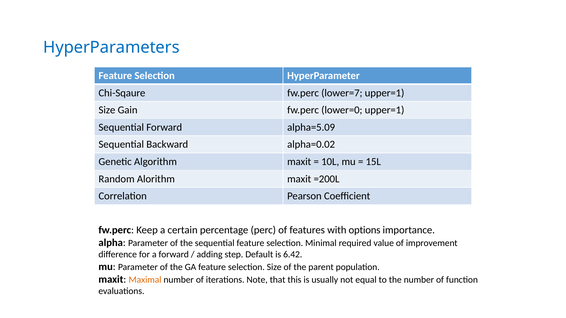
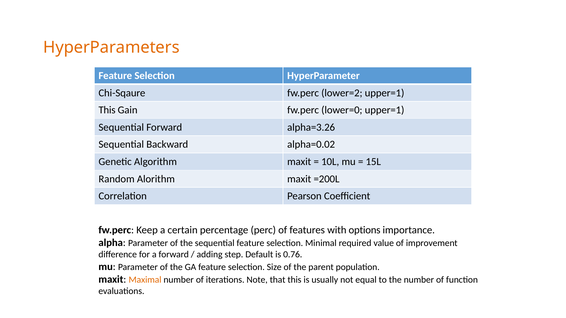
HyperParameters colour: blue -> orange (111, 48)
lower=7: lower=7 -> lower=2 (342, 93)
Size: Size -> This (107, 110)
alpha=5.09: alpha=5.09 -> alpha=3.26 (311, 127)
6.42: 6.42 -> 0.76 (293, 255)
